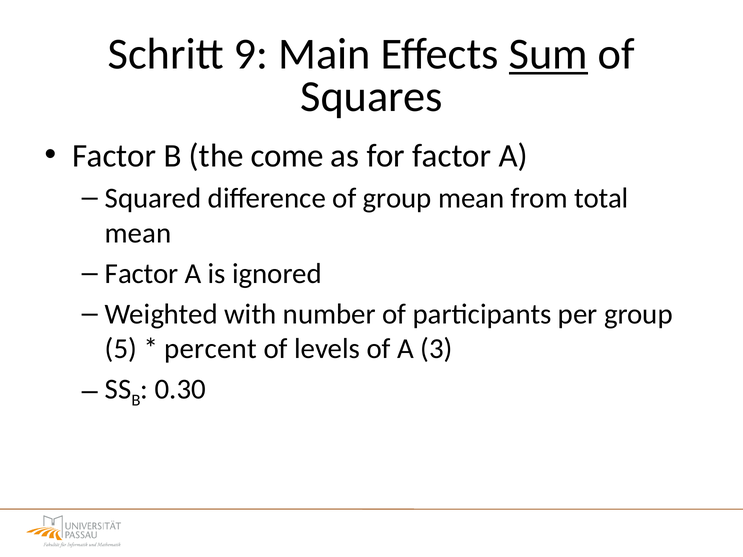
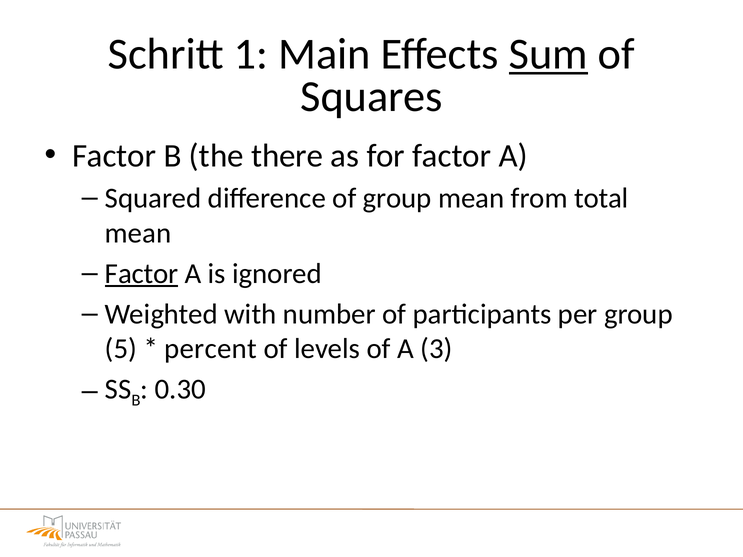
9: 9 -> 1 (251, 54)
come: come -> there (287, 156)
Factor underline: none -> present (142, 274)
